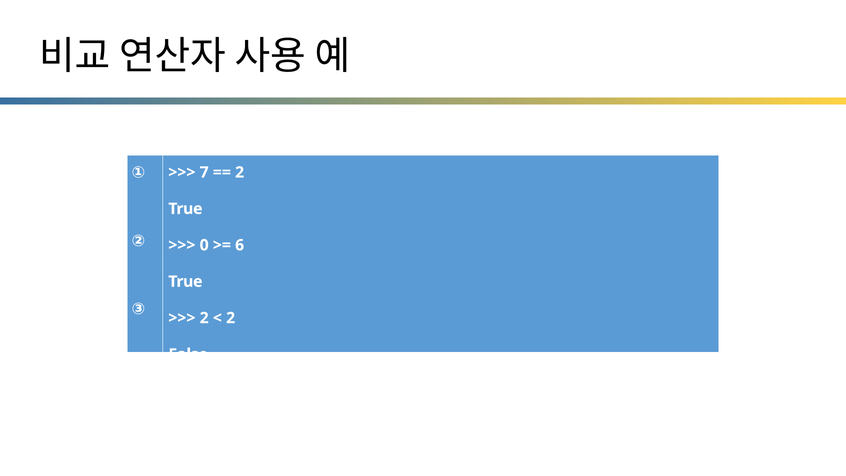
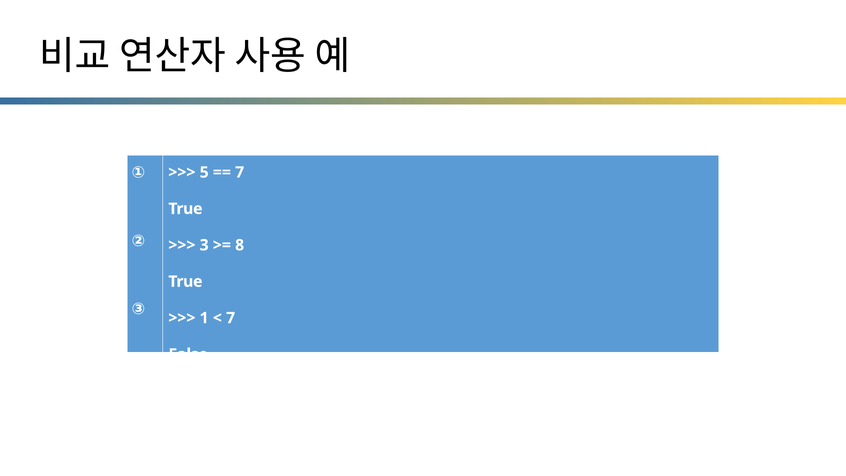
7: 7 -> 5 (204, 172)
2: 2 -> 7 (240, 172)
0: 0 -> 3 (204, 245)
6: 6 -> 8 (240, 245)
2: 2 -> 1 (204, 318)
2: 2 -> 7 (231, 318)
